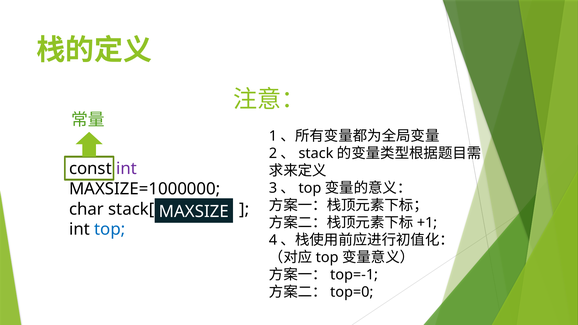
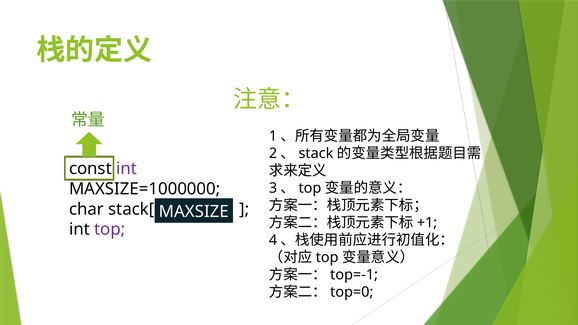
top colour: blue -> purple (110, 229)
